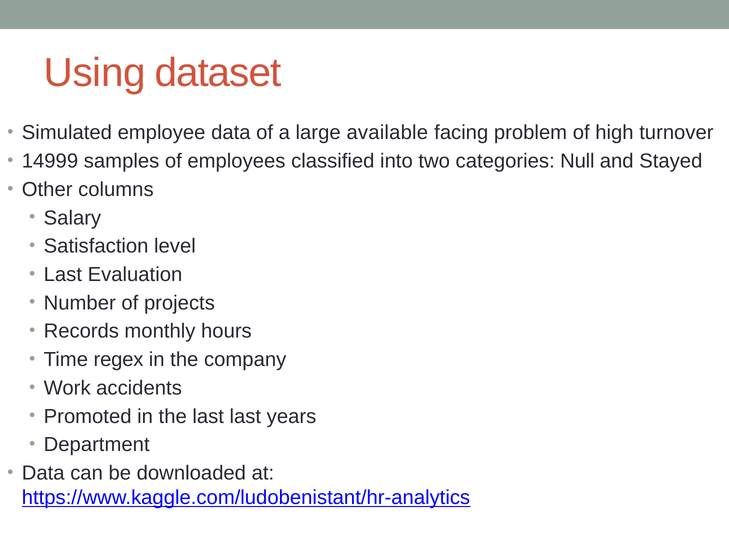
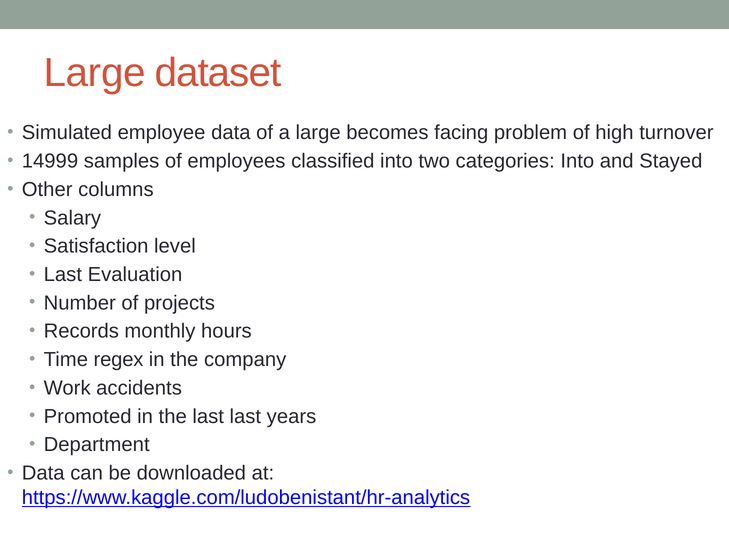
Using: Using -> Large (95, 73)
available: available -> becomes (387, 133)
categories Null: Null -> Into (577, 161)
